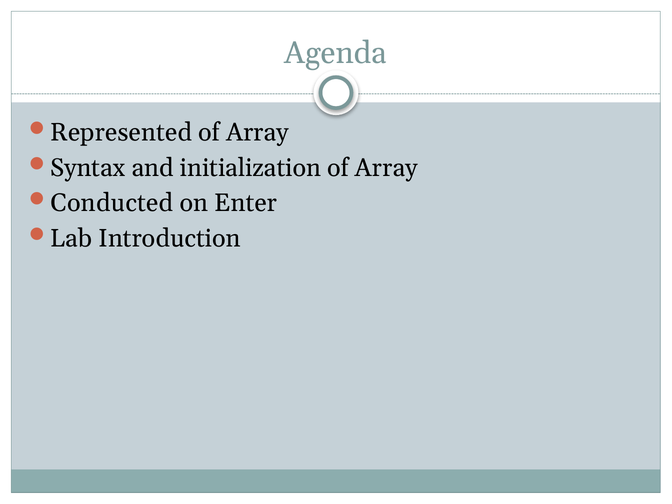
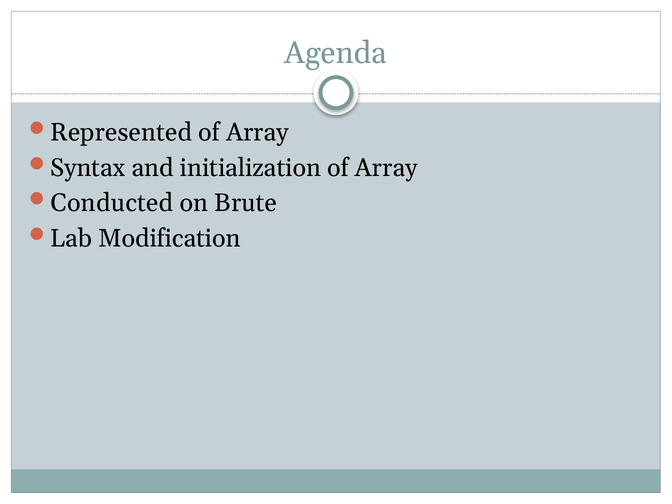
Enter: Enter -> Brute (246, 203)
Introduction: Introduction -> Modification (169, 238)
